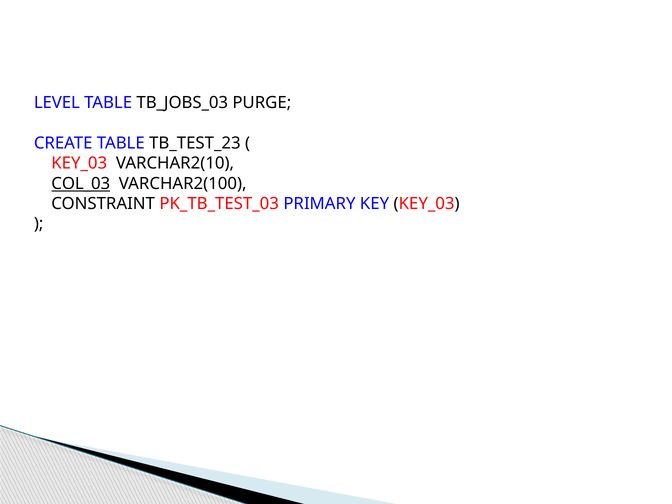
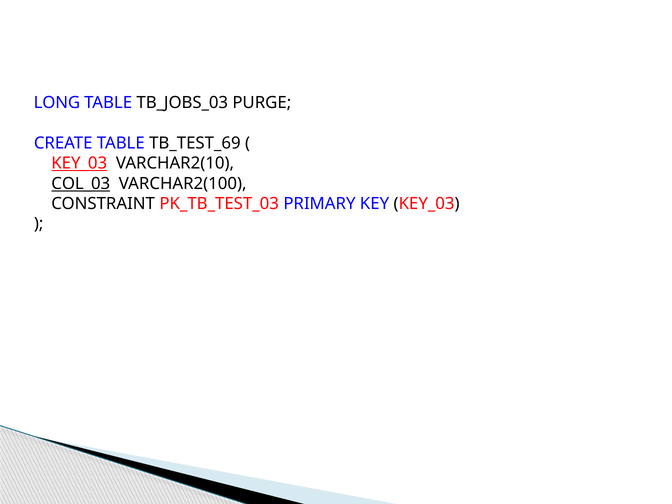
LEVEL: LEVEL -> LONG (57, 103)
TB_TEST_23: TB_TEST_23 -> TB_TEST_69 (195, 143)
KEY_03 underline: none -> present (79, 163)
